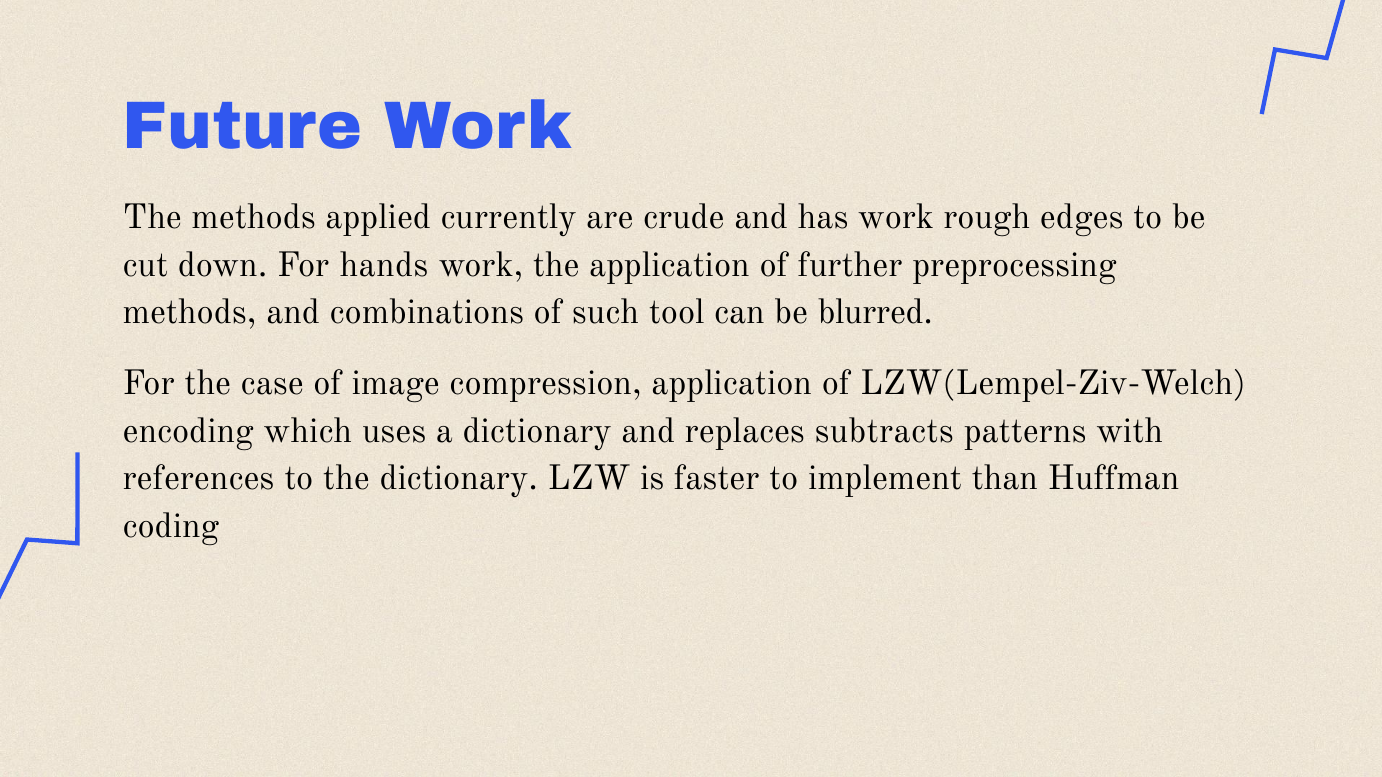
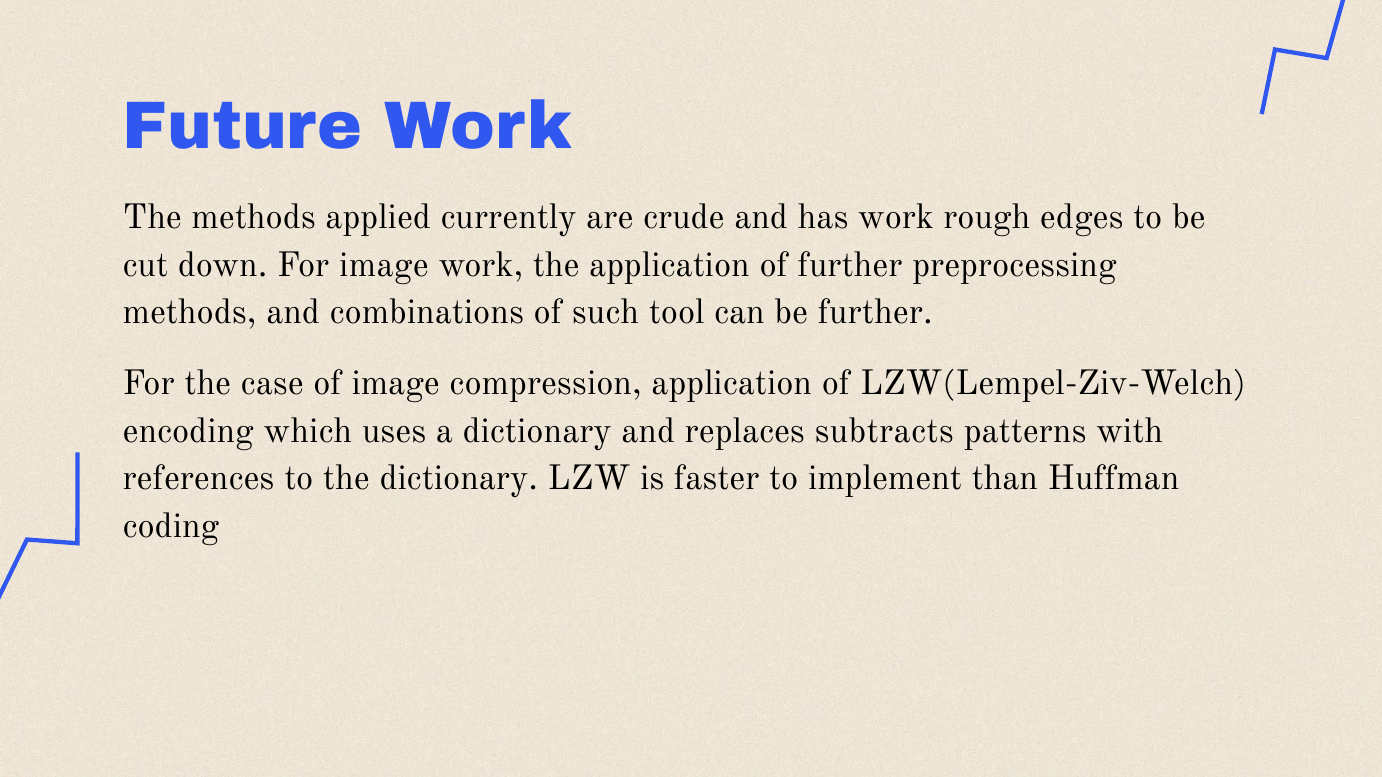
For hands: hands -> image (384, 265)
be blurred: blurred -> further (875, 313)
